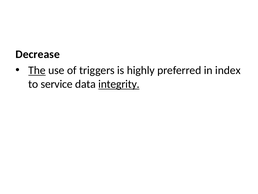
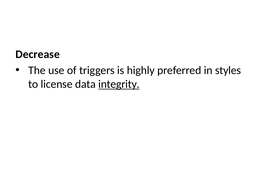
The underline: present -> none (37, 70)
index: index -> styles (228, 70)
service: service -> license (57, 84)
